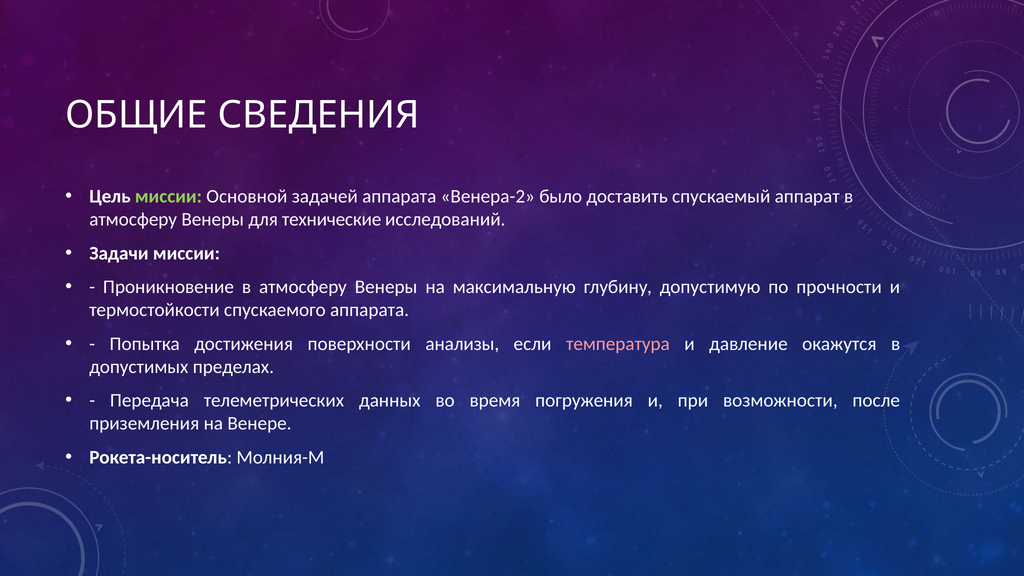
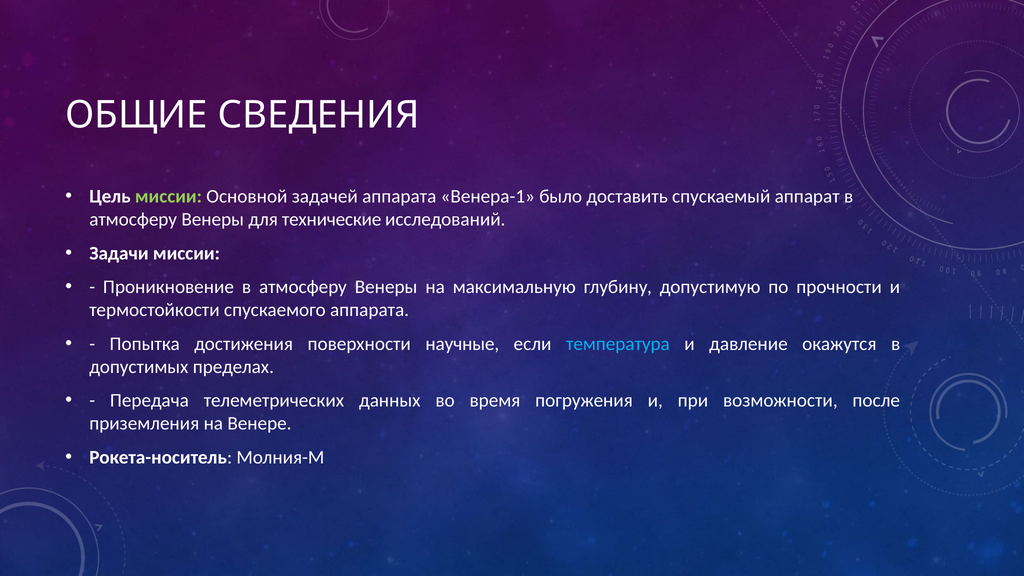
Венера-2: Венера-2 -> Венера-1 (488, 197)
анализы: анализы -> научные (462, 344)
температура colour: pink -> light blue (618, 344)
